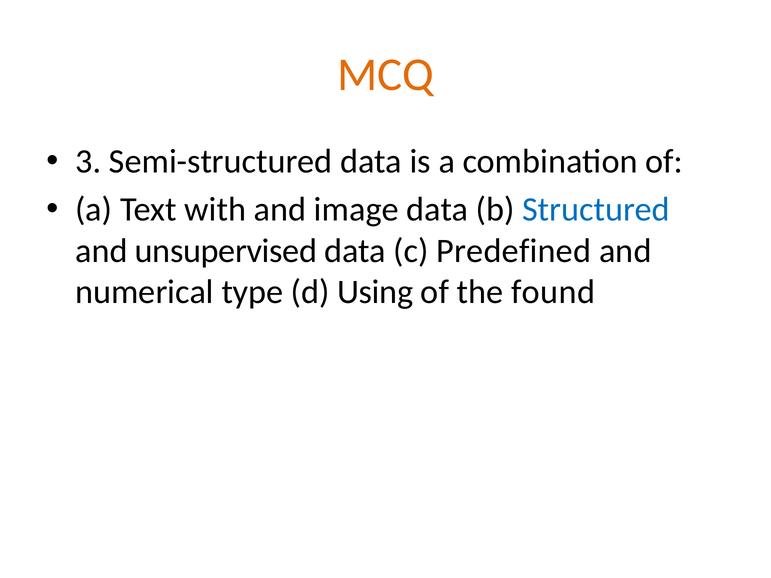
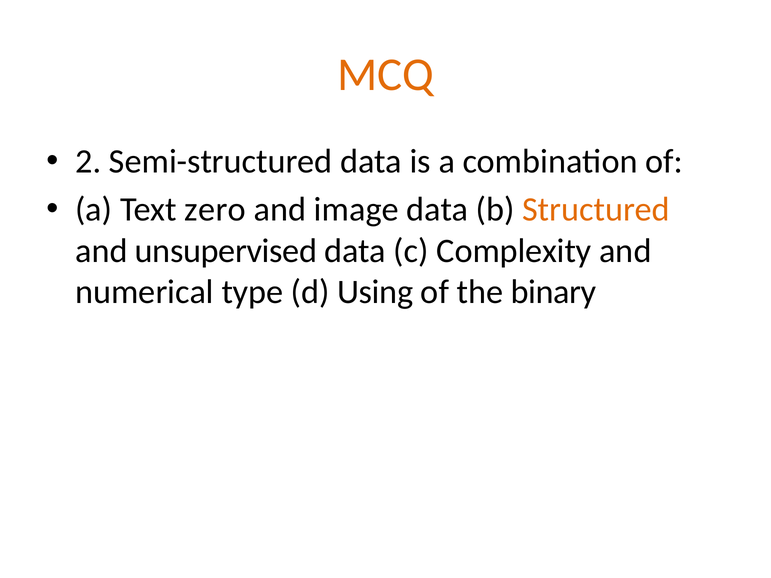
3: 3 -> 2 (88, 162)
with: with -> zero (215, 210)
Structured colour: blue -> orange (596, 210)
Predefined: Predefined -> Complexity (514, 251)
found: found -> binary (553, 292)
